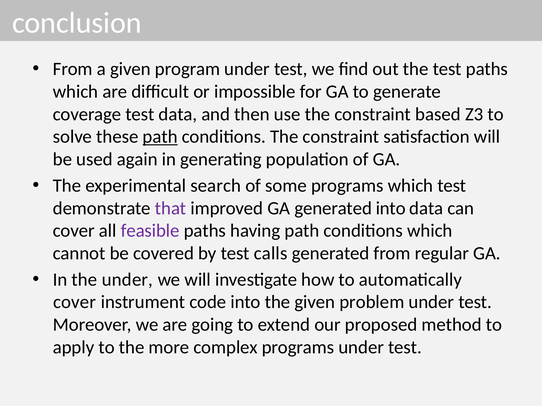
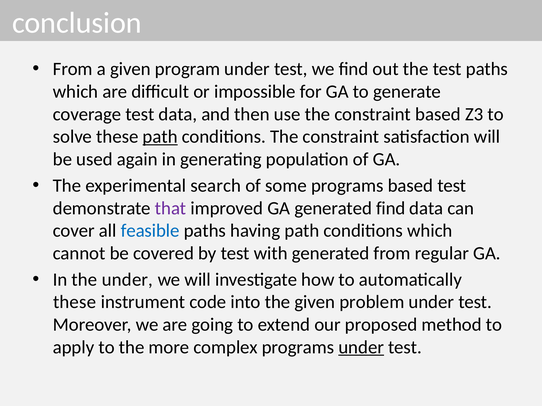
programs which: which -> based (410, 186)
generated into: into -> find (391, 208)
feasible colour: purple -> blue (150, 231)
calls: calls -> with (271, 254)
cover: cover -> these (75, 302)
under underline: none -> present (361, 348)
